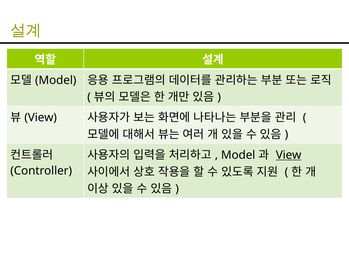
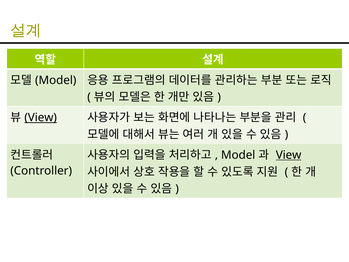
View underline: none -> present (41, 117)
